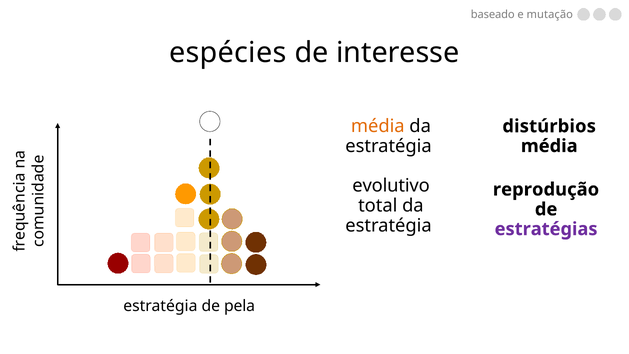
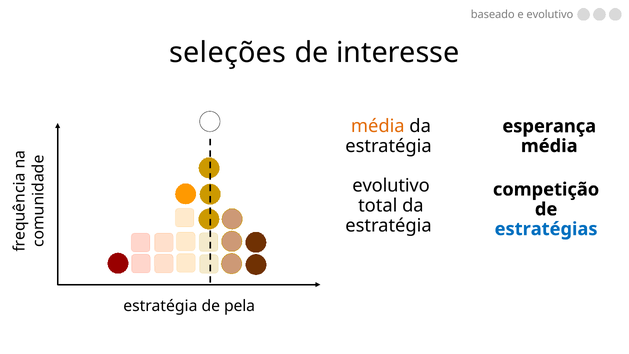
e mutação: mutação -> evolutivo (550, 15)
espécies: espécies -> seleções (228, 53)
distúrbios: distúrbios -> esperança (549, 126)
reprodução: reprodução -> competição (546, 189)
estratégias colour: purple -> blue (546, 229)
